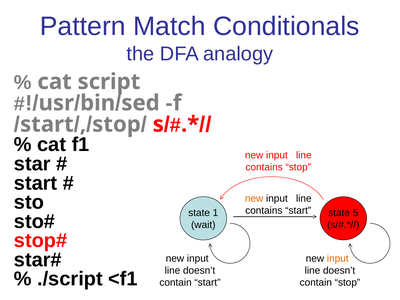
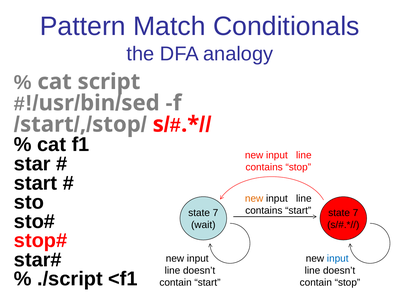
1: 1 -> 7 (215, 213)
5: 5 -> 7 (355, 213)
input colour: orange -> blue (338, 259)
